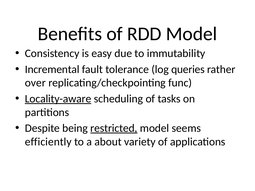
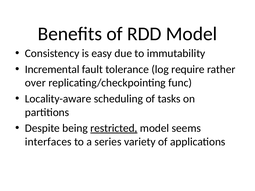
queries: queries -> require (188, 69)
Locality-aware underline: present -> none (58, 99)
efficiently: efficiently -> interfaces (48, 142)
about: about -> series (108, 142)
